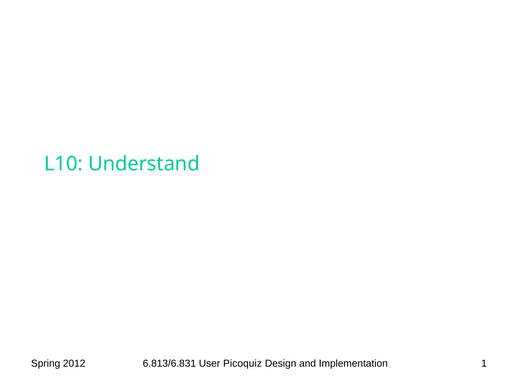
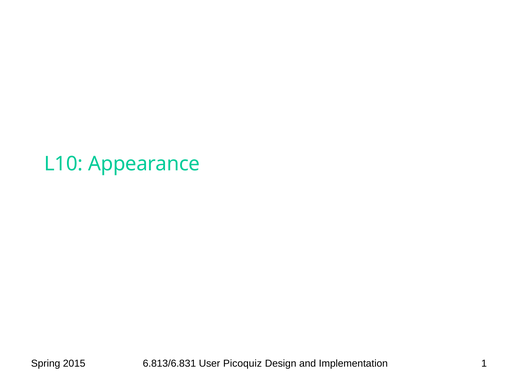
Understand: Understand -> Appearance (144, 164)
2012: 2012 -> 2015 (74, 363)
